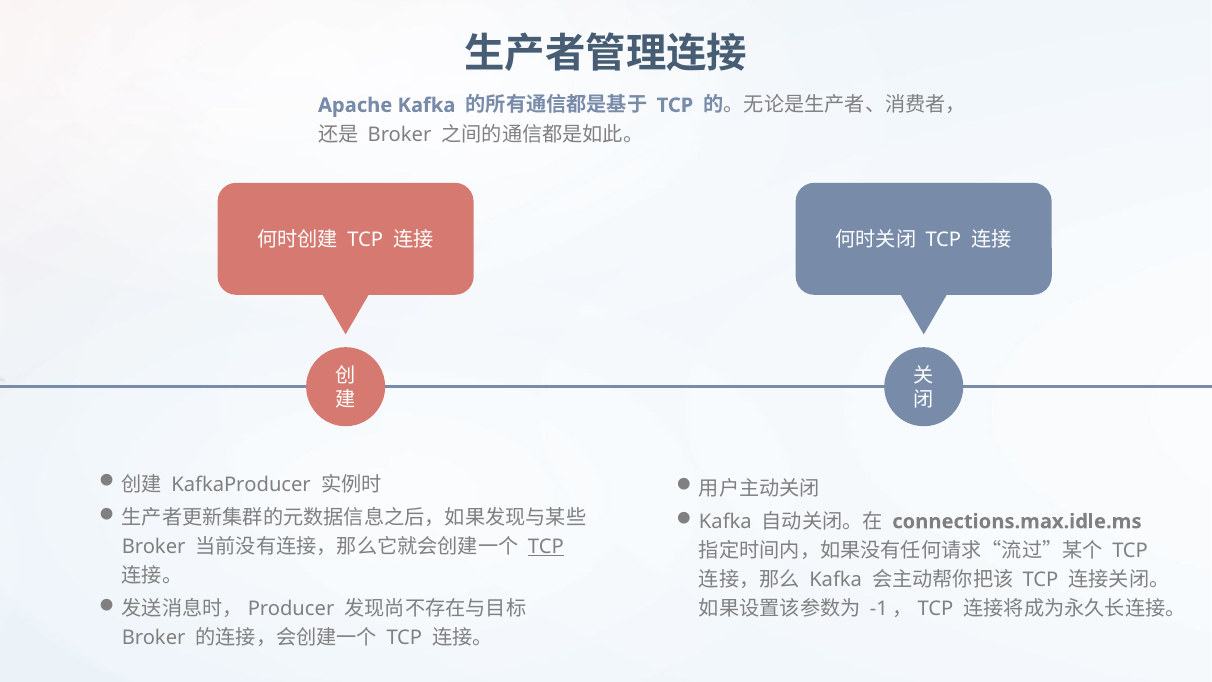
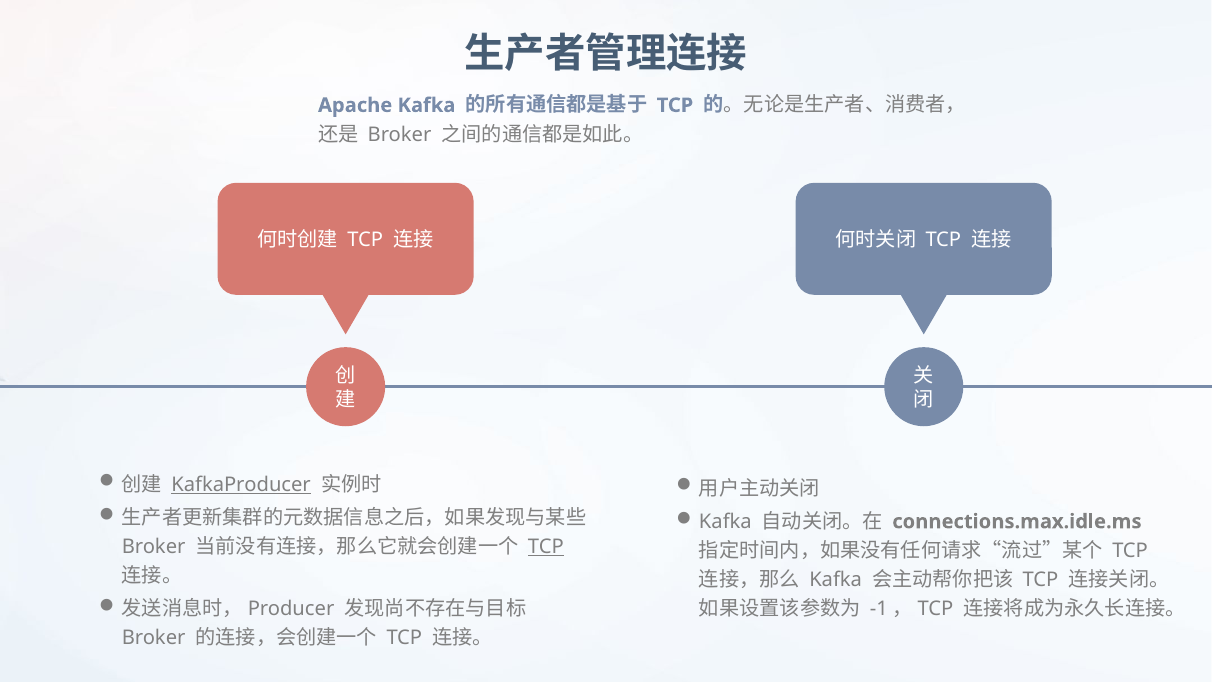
KafkaProducer underline: none -> present (241, 484)
